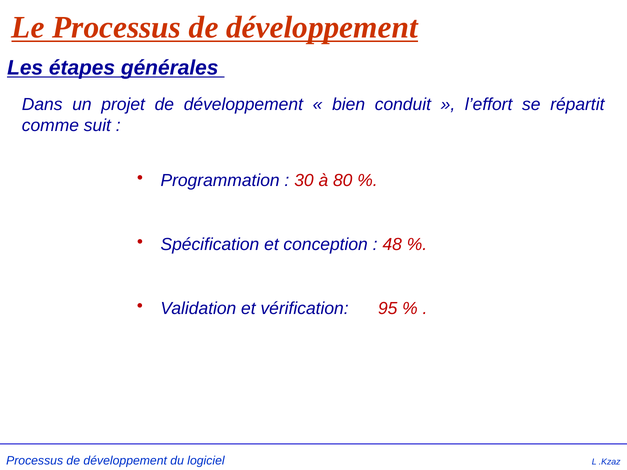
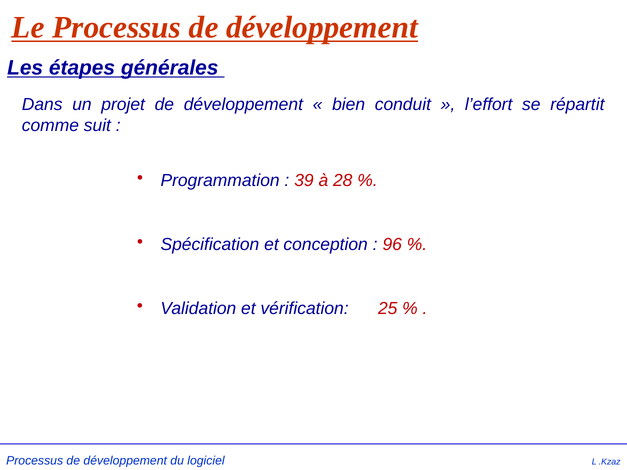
30: 30 -> 39 (304, 181)
80: 80 -> 28 (343, 181)
48: 48 -> 96 (392, 245)
95: 95 -> 25 (388, 309)
